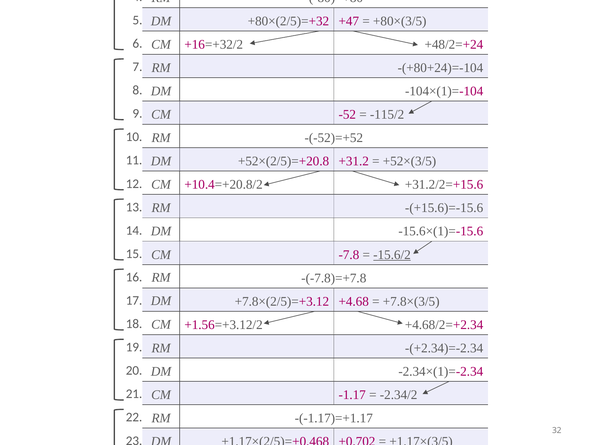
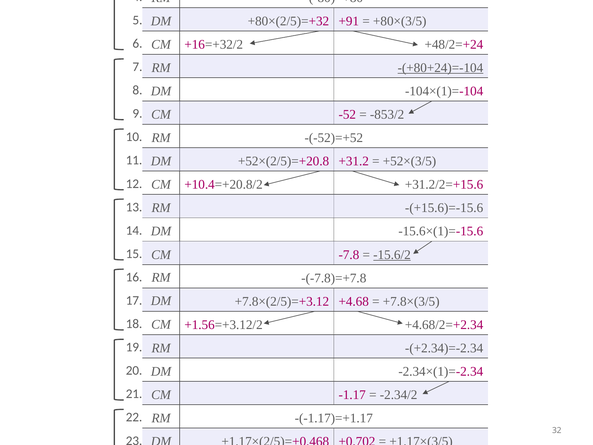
+47: +47 -> +91 (349, 21)
-(+80+24)=-104 underline: none -> present (440, 68)
-115/2: -115/2 -> -853/2 (387, 114)
